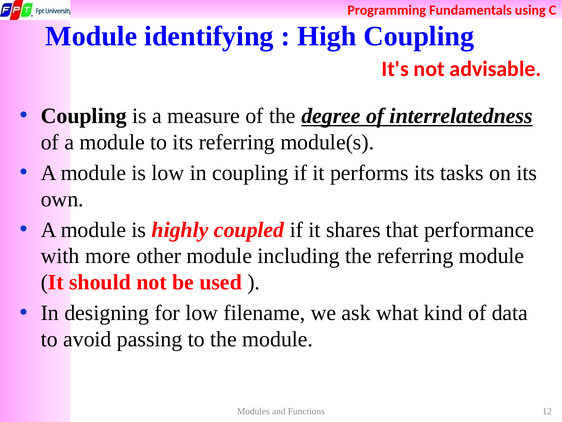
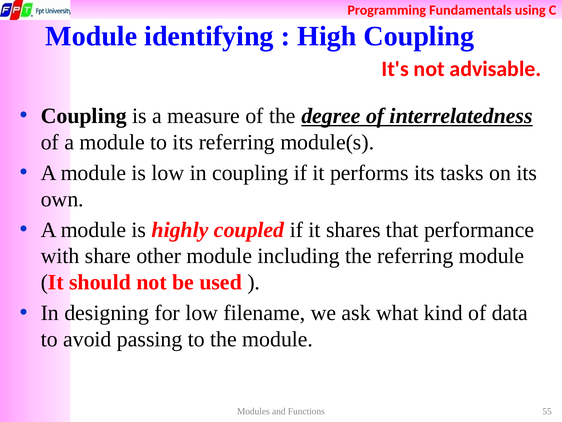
more: more -> share (108, 256)
12: 12 -> 55 (547, 411)
